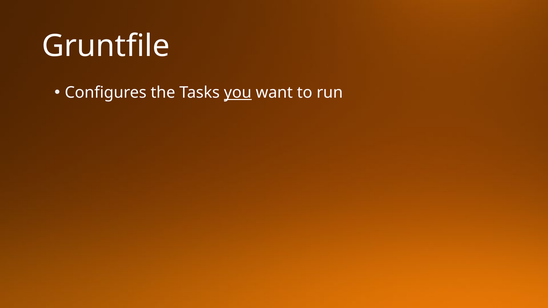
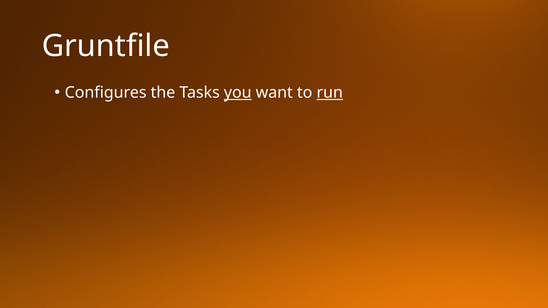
run underline: none -> present (330, 93)
